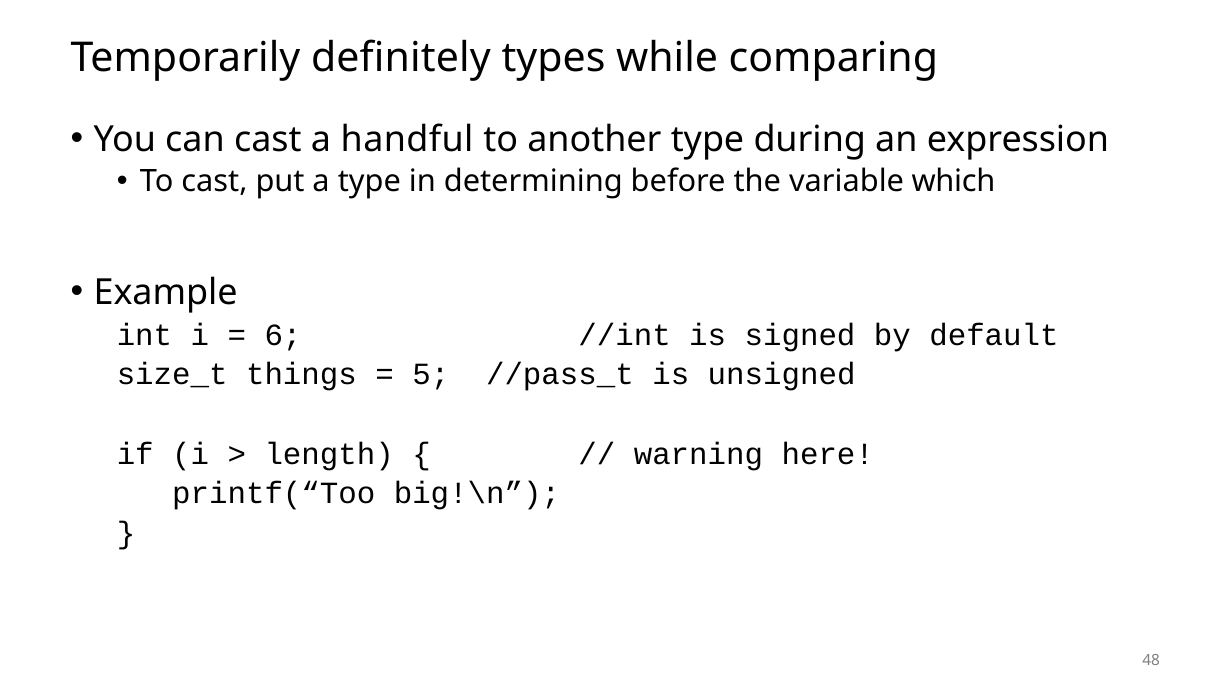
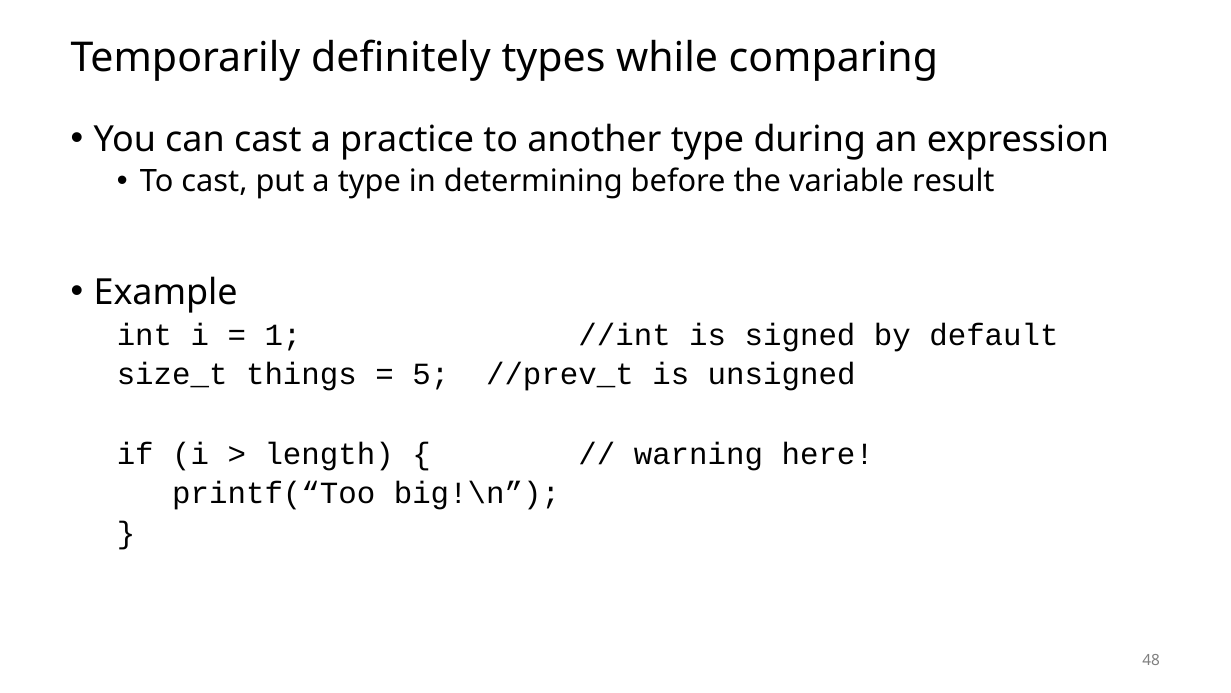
handful: handful -> practice (407, 139)
which: which -> result (953, 182)
6: 6 -> 1 (283, 335)
//pass_t: //pass_t -> //prev_t (560, 374)
